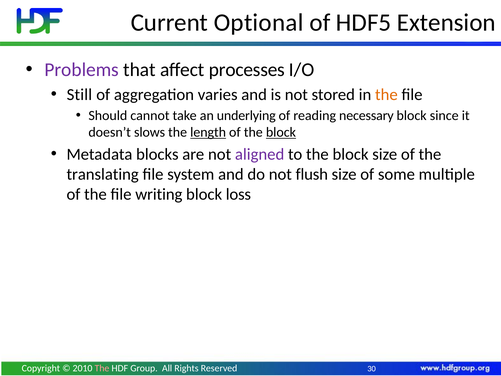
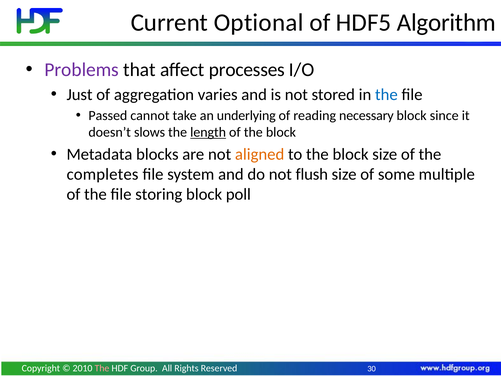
Extension: Extension -> Algorithm (446, 23)
Still: Still -> Just (80, 95)
the colour: orange -> blue (386, 95)
Should: Should -> Passed (108, 116)
block underline: present -> none (281, 132)
aligned colour: purple -> orange (260, 154)
translating: translating -> completes (103, 174)
writing: writing -> storing (159, 194)
loss: loss -> poll (238, 194)
